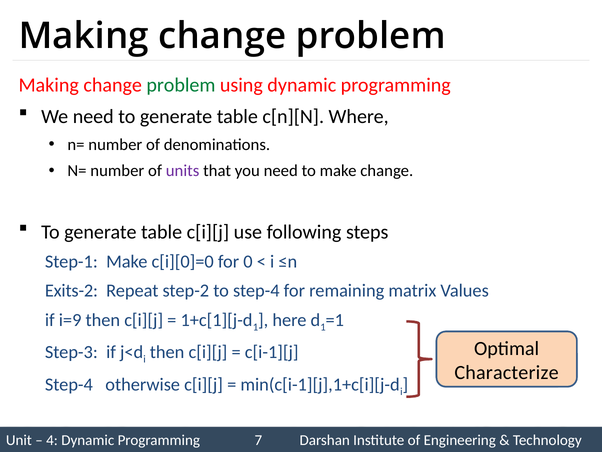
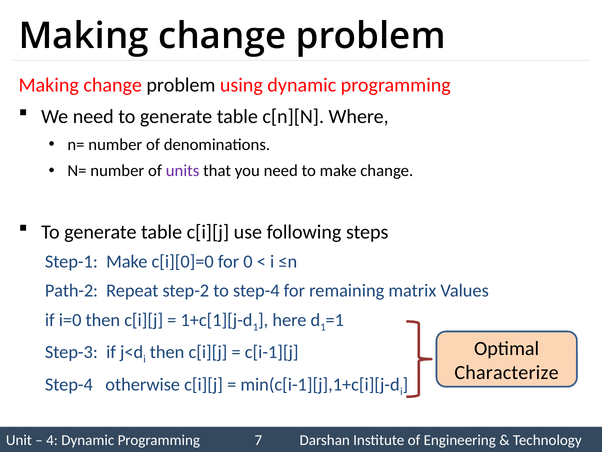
problem colour: green -> black (181, 85)
Exits-2: Exits-2 -> Path-2 (71, 290)
i=9: i=9 -> i=0 (70, 320)
